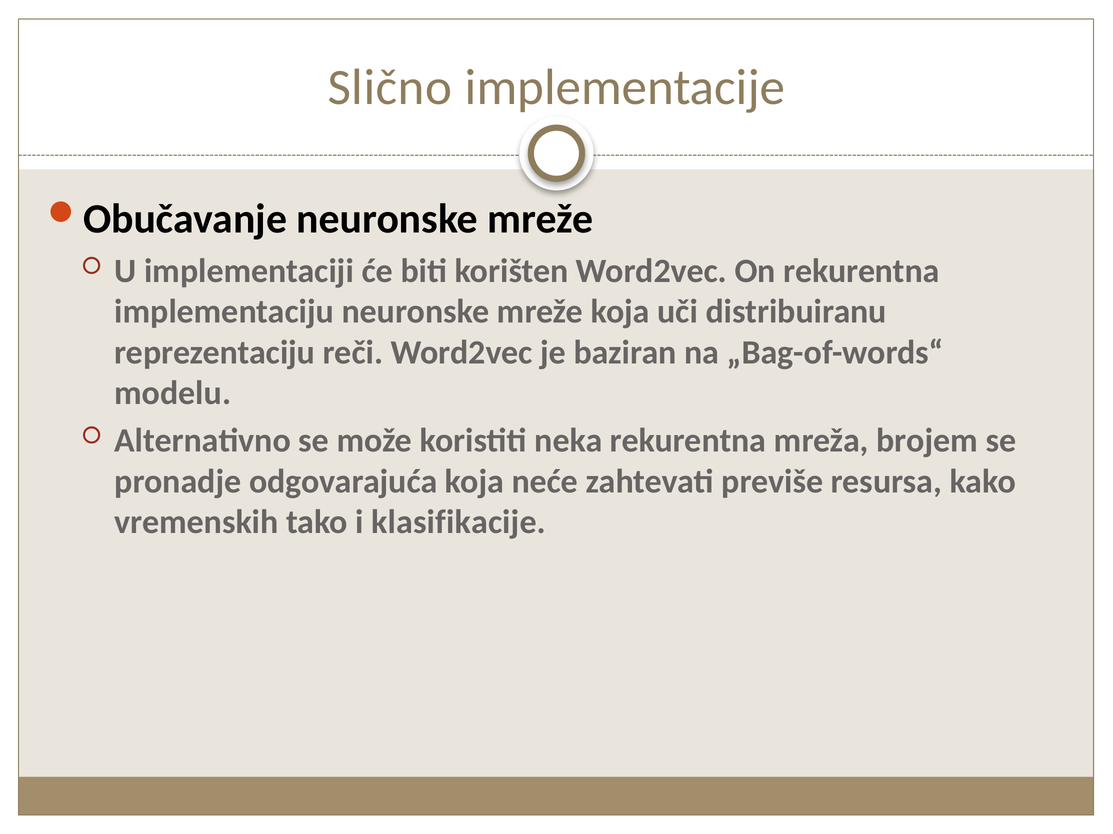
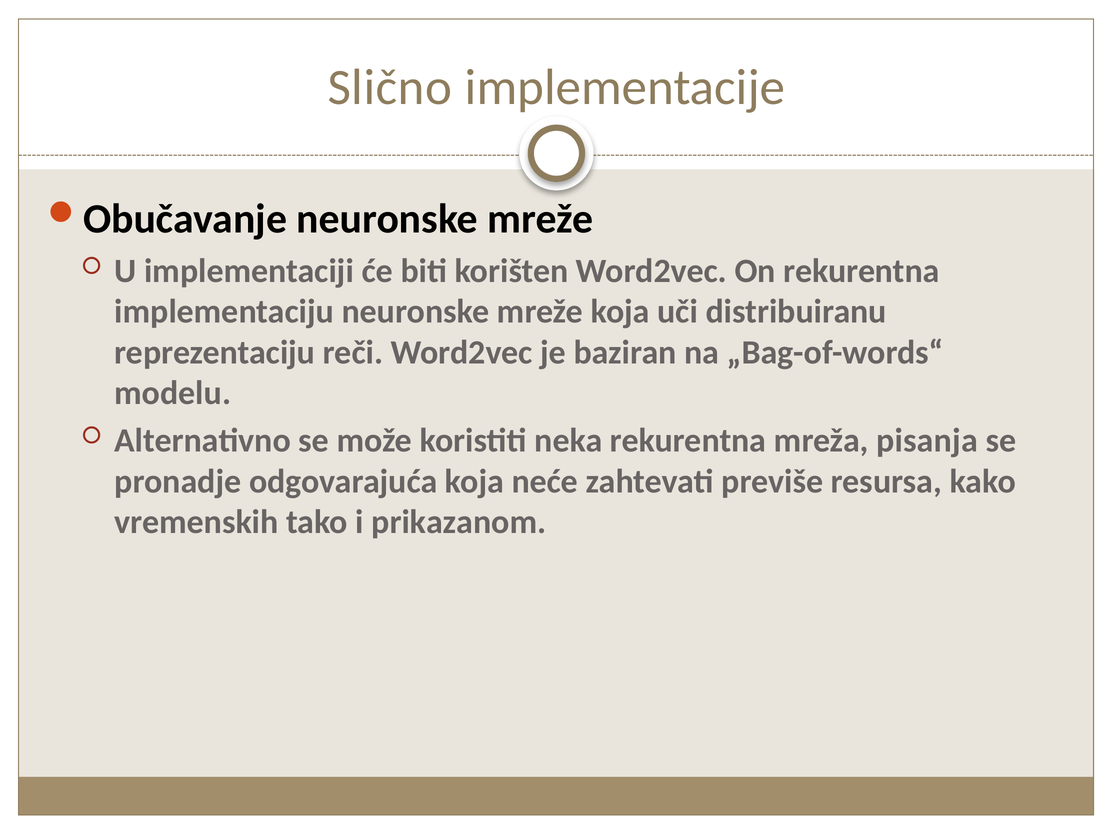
brojem: brojem -> pisanja (927, 441)
klasifikacije: klasifikacije -> prikazanom (459, 523)
